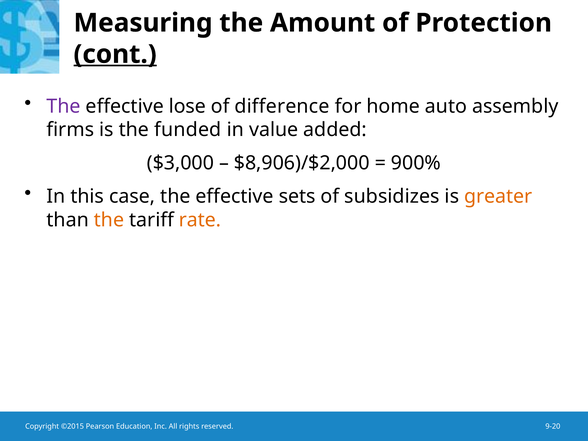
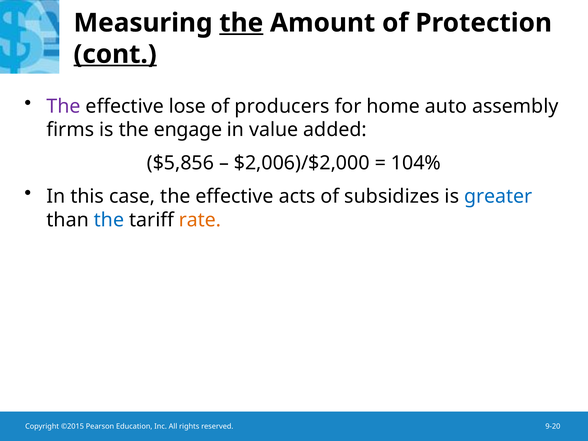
the underline: none -> present (241, 23)
difference: difference -> producers (282, 106)
funded: funded -> engage (188, 130)
$3,000: $3,000 -> $5,856 (180, 163)
$8,906)/$2,000: $8,906)/$2,000 -> $2,006)/$2,000 (302, 163)
900%: 900% -> 104% (416, 163)
sets: sets -> acts (297, 196)
greater colour: orange -> blue (498, 196)
the colour: orange -> blue (109, 220)
